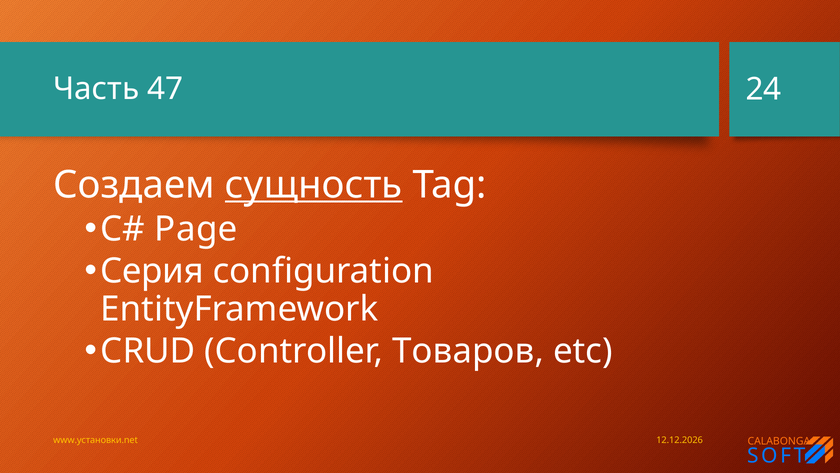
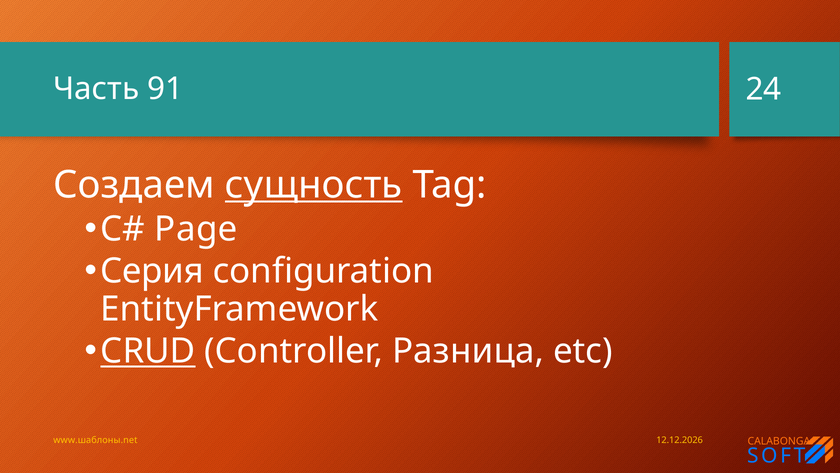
47: 47 -> 91 (165, 89)
CRUD underline: none -> present (148, 351)
Товаров: Товаров -> Разница (468, 351)
www.установки.net: www.установки.net -> www.шаблоны.net (95, 440)
